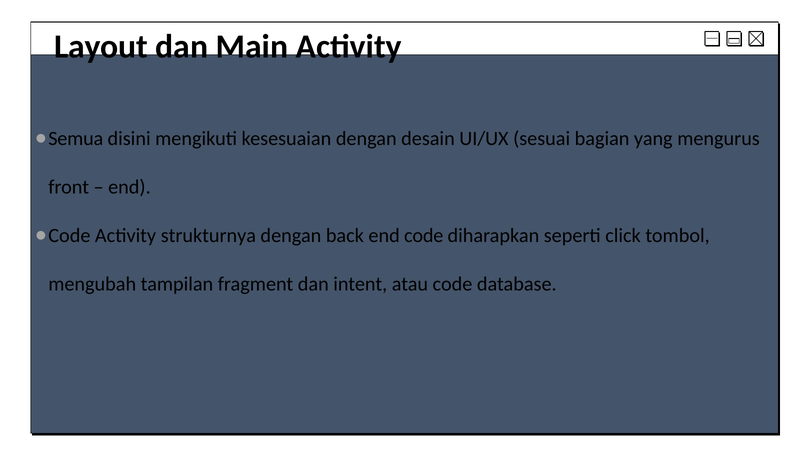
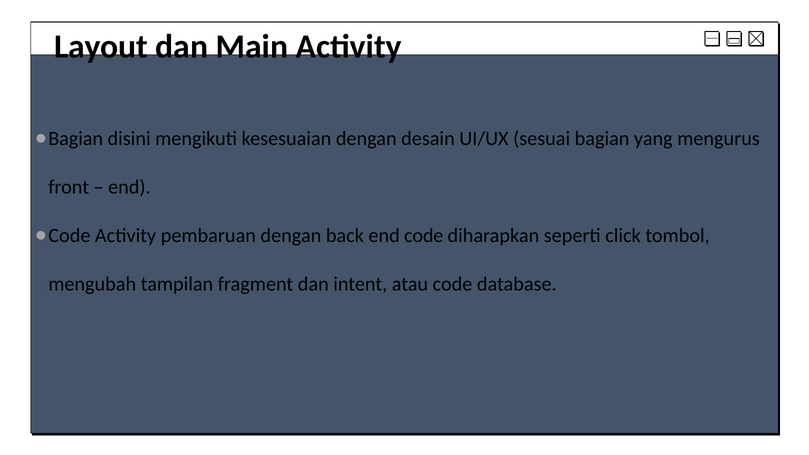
Semua: Semua -> Bagian (76, 139)
strukturnya: strukturnya -> pembaruan (208, 236)
